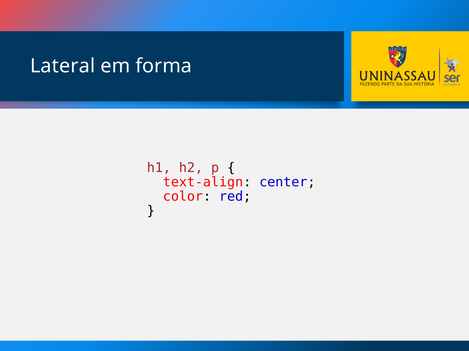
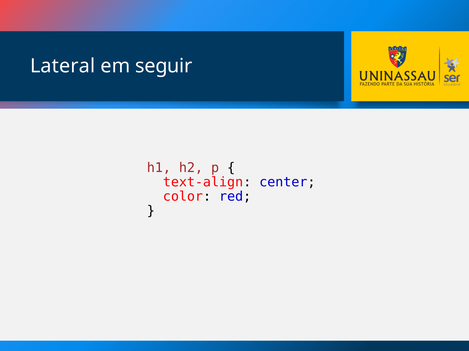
forma: forma -> seguir (164, 66)
